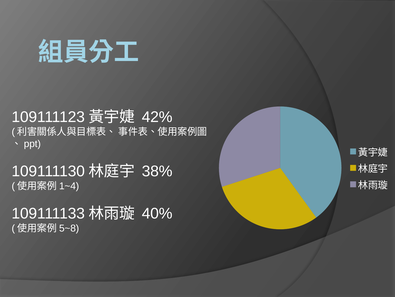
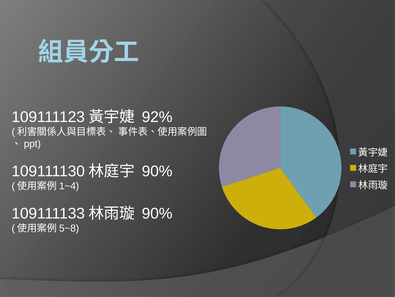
42%: 42% -> 92% (157, 117)
38%: 38% -> 90% (157, 171)
40%: 40% -> 90% (157, 213)
